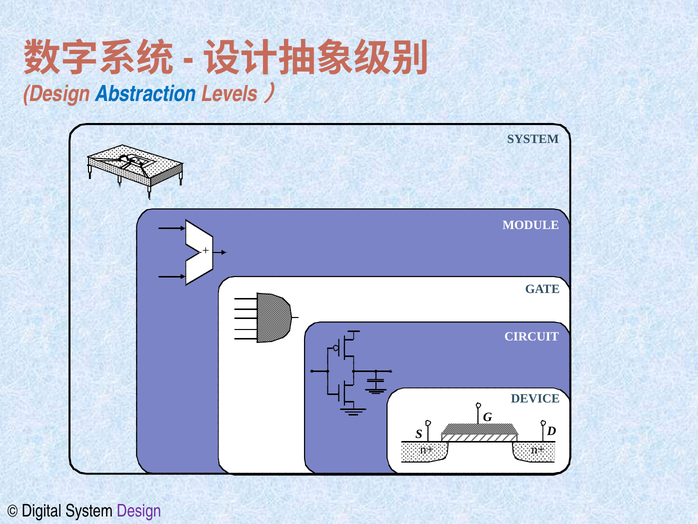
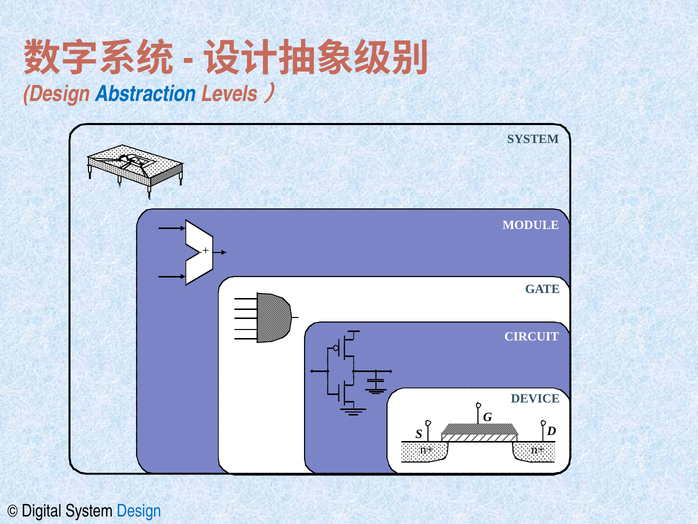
Design colour: purple -> blue (139, 511)
